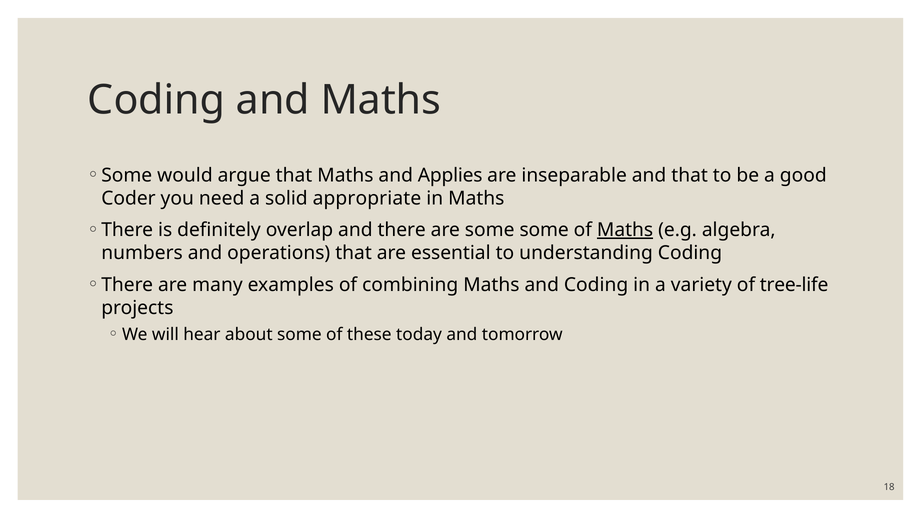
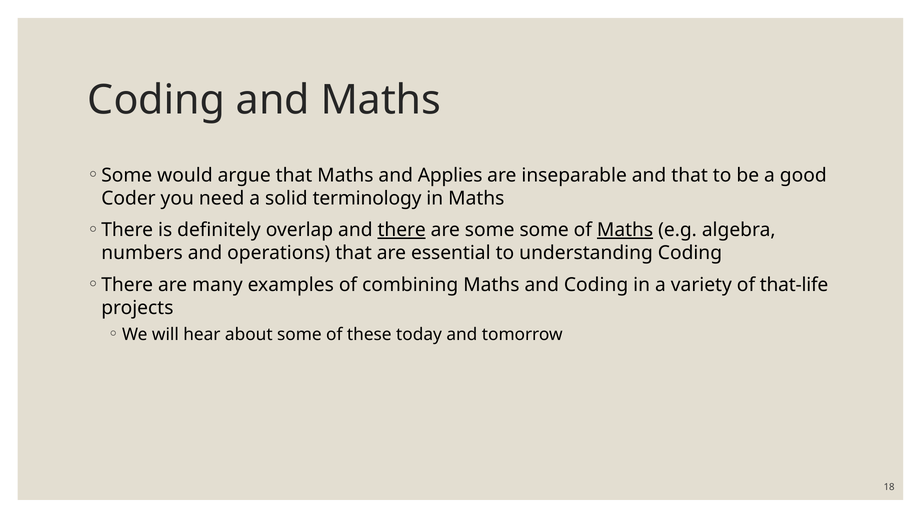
appropriate: appropriate -> terminology (367, 198)
there underline: none -> present (402, 230)
tree-life: tree-life -> that-life (794, 285)
